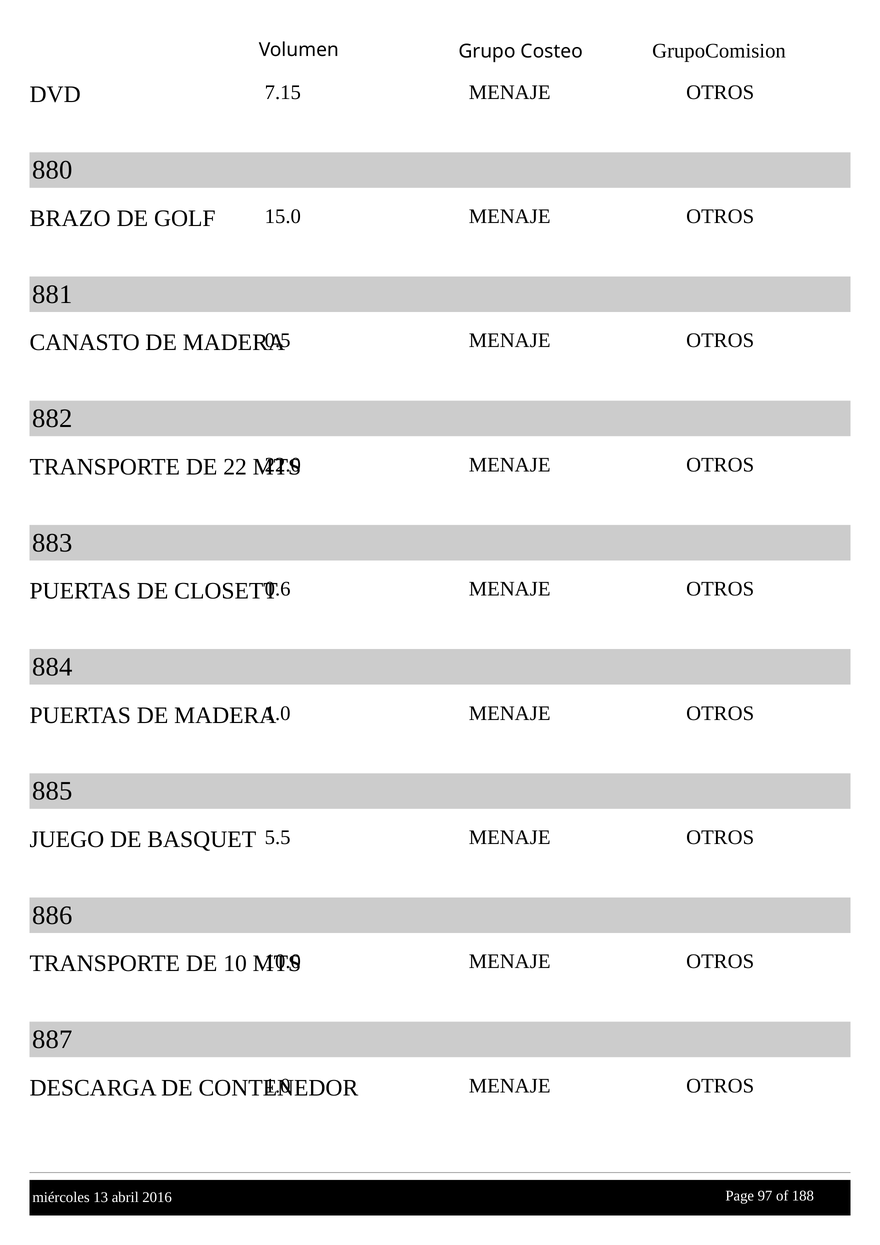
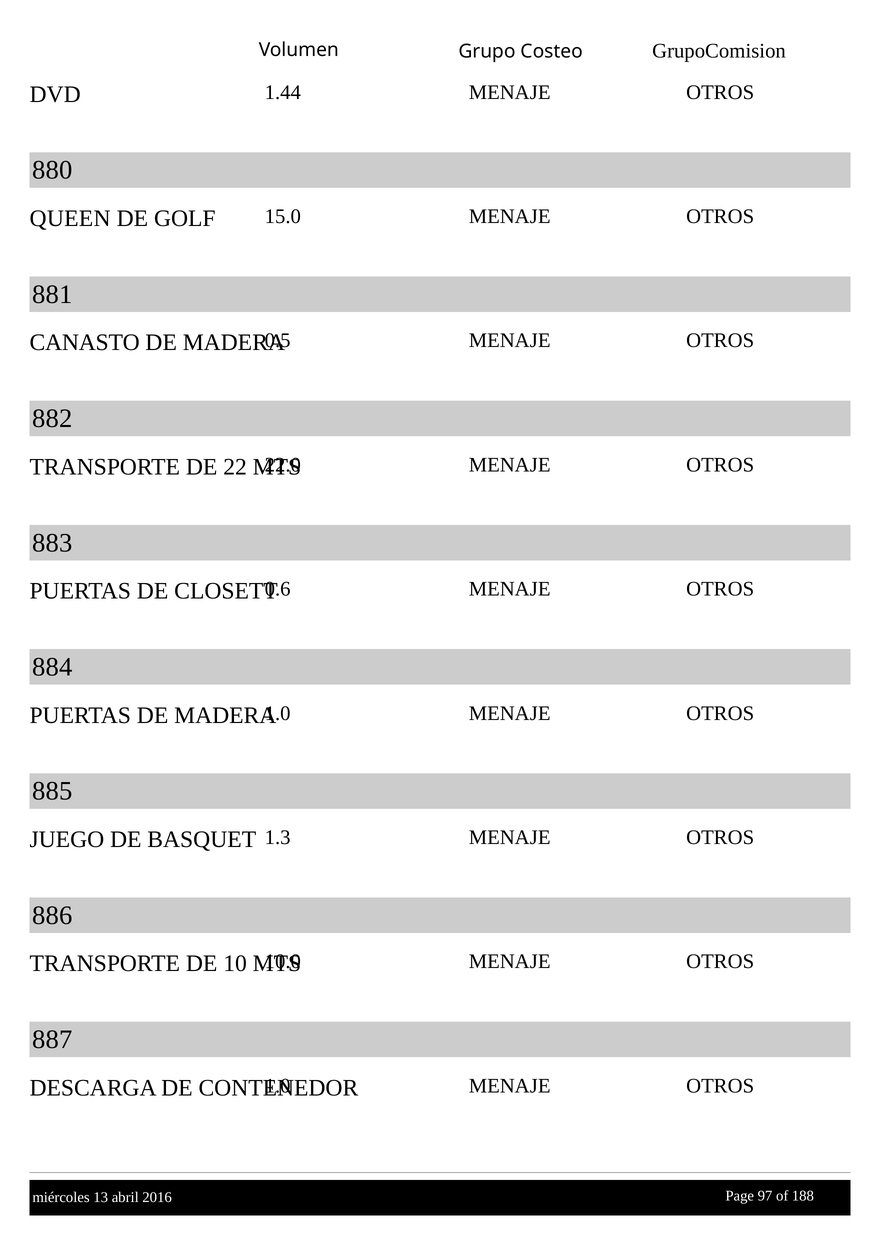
7.15: 7.15 -> 1.44 (283, 92)
BRAZO: BRAZO -> QUEEN (70, 218)
5.5: 5.5 -> 1.3 (278, 838)
